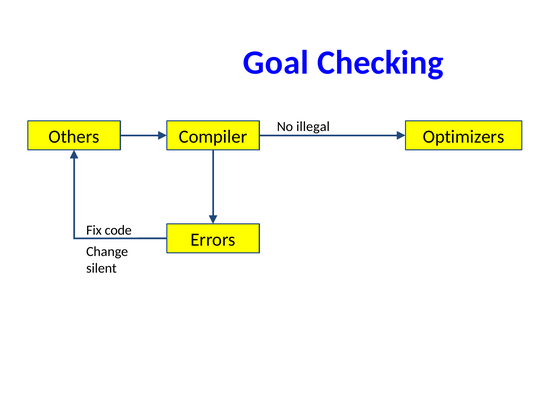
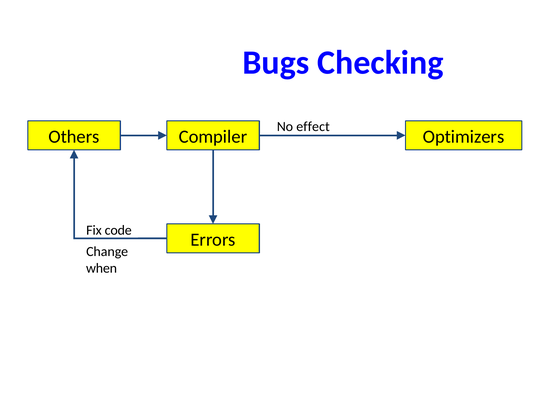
Goal: Goal -> Bugs (276, 63)
illegal: illegal -> effect (313, 126)
silent: silent -> when (102, 268)
